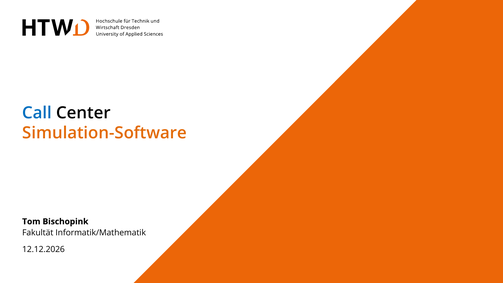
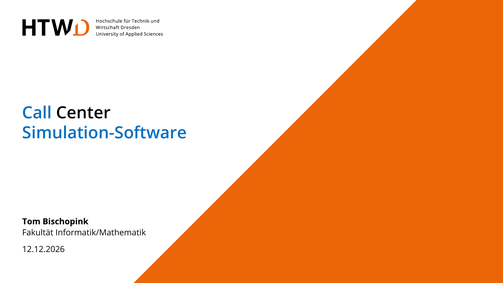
Simulation-Software colour: orange -> blue (105, 133)
